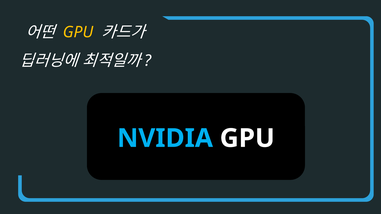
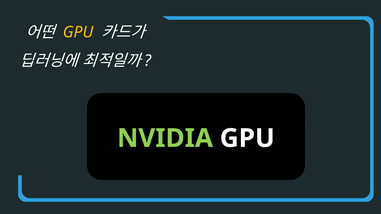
NVIDIA colour: light blue -> light green (165, 138)
